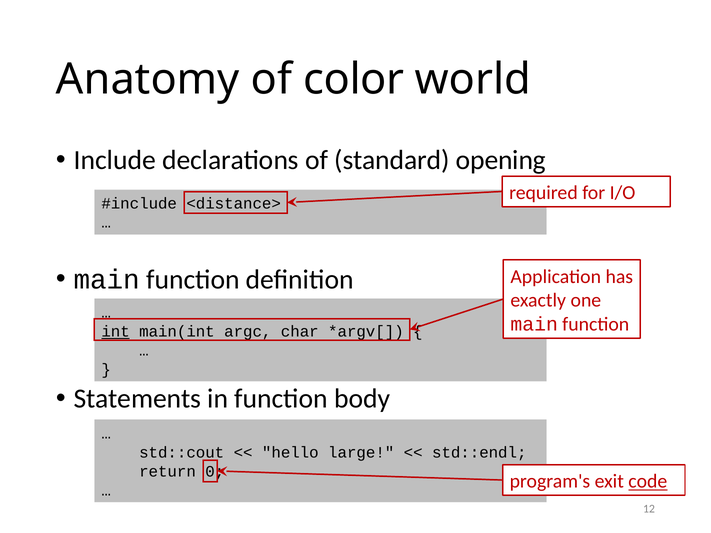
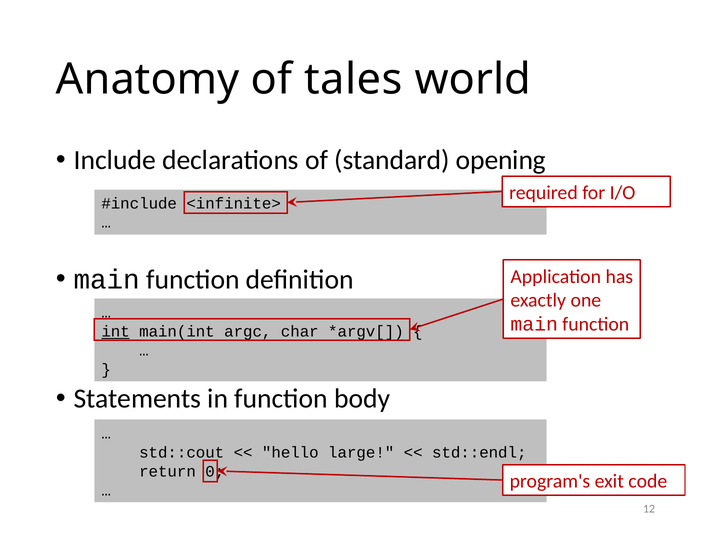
color: color -> tales (353, 80)
<distance>: <distance> -> <infinite> (234, 204)
code underline: present -> none (648, 482)
